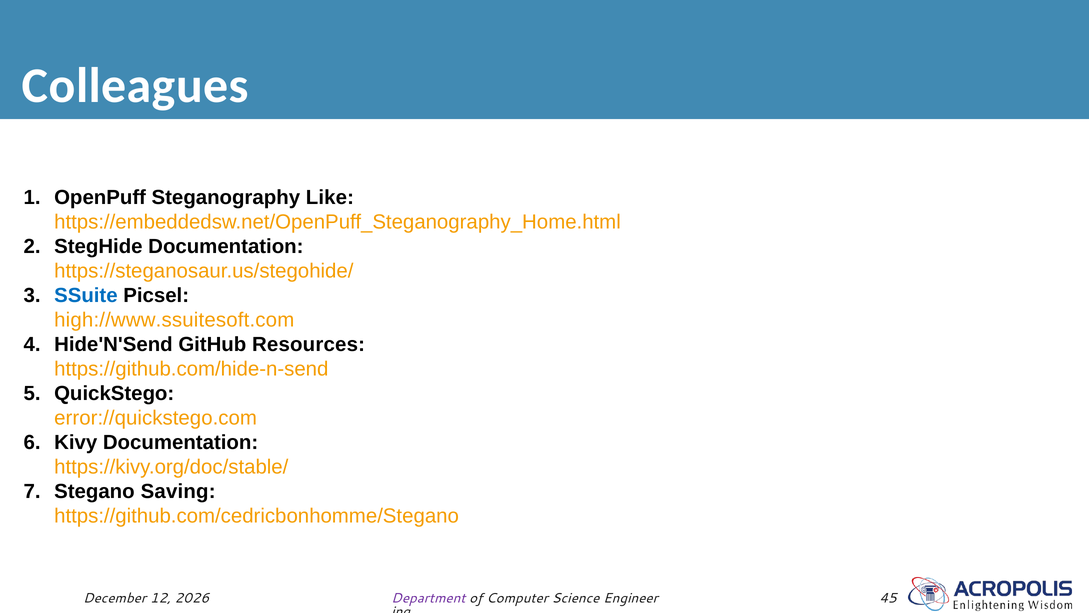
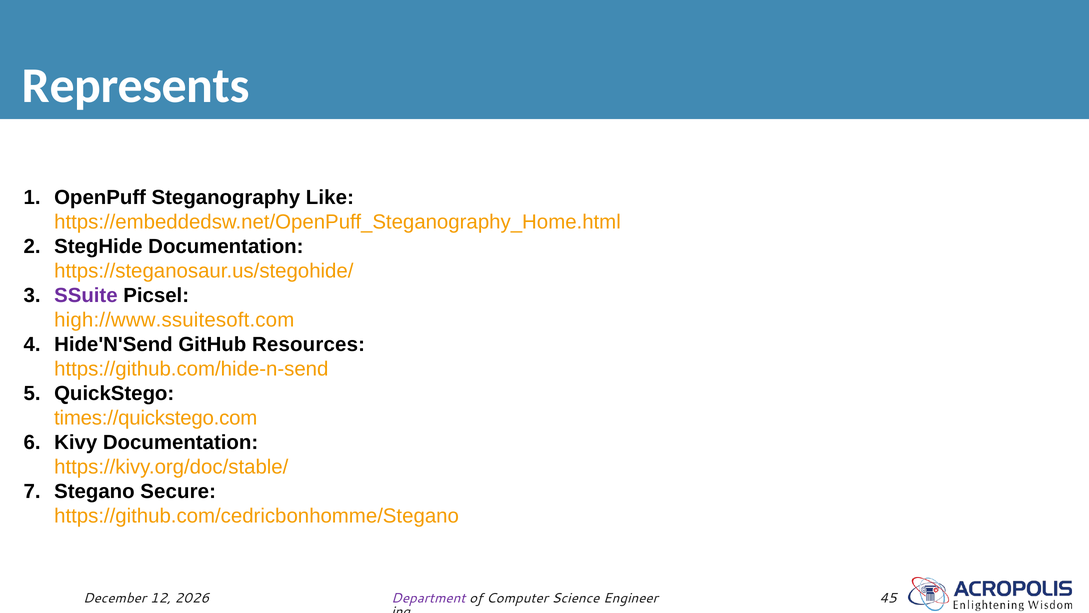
Colleagues: Colleagues -> Represents (136, 86)
SSuite colour: blue -> purple (86, 295)
error://quickstego.com: error://quickstego.com -> times://quickstego.com (156, 418)
Saving: Saving -> Secure (178, 491)
